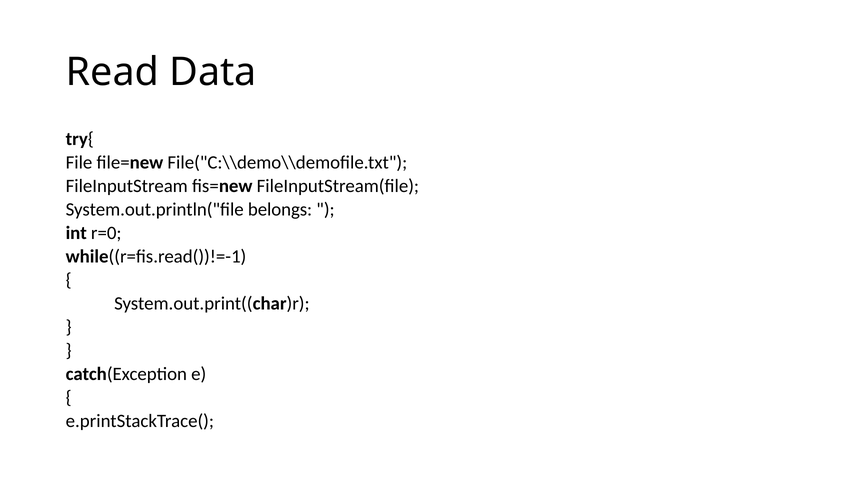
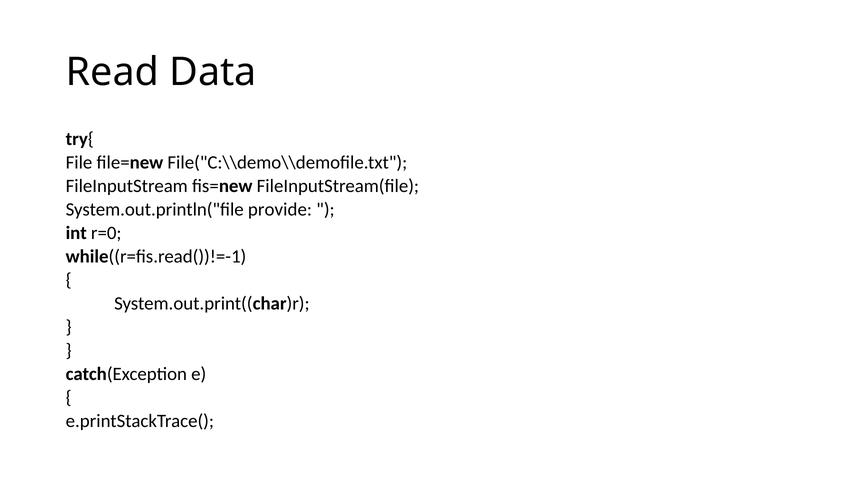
belongs: belongs -> provide (280, 210)
